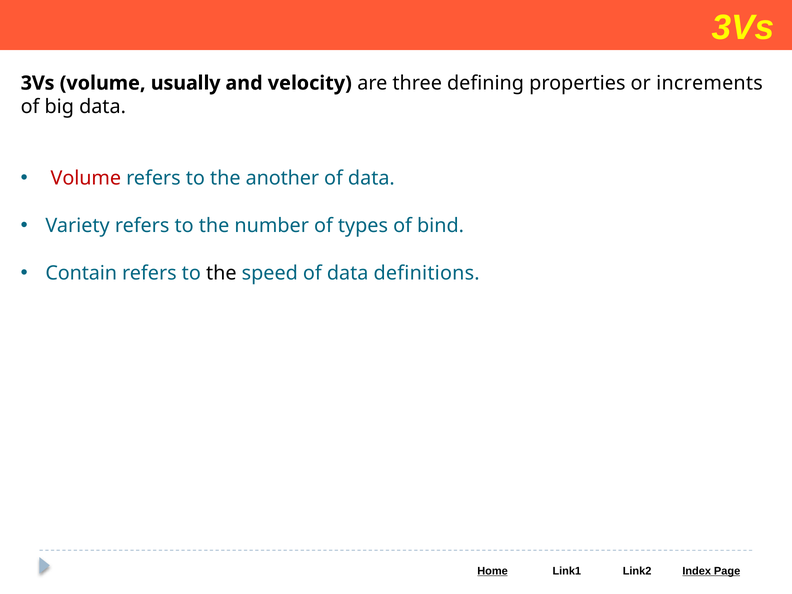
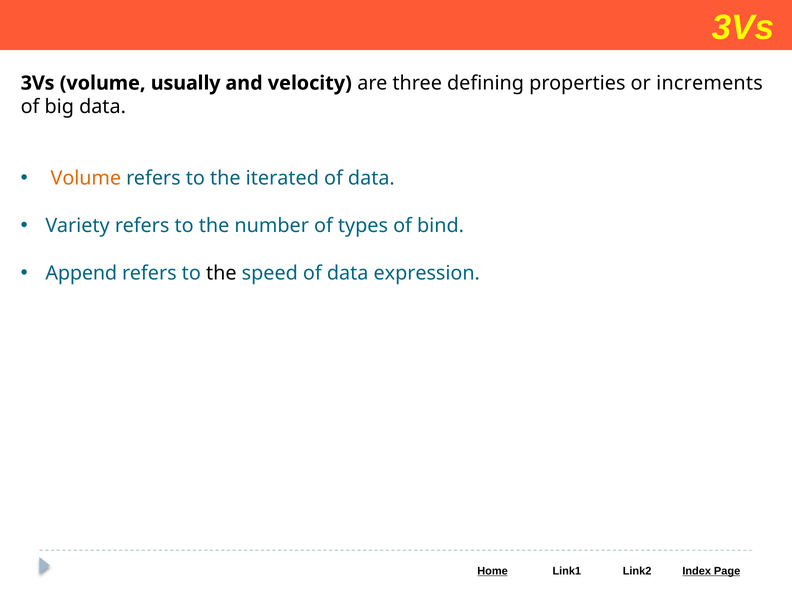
Volume colour: red -> orange (86, 178)
another: another -> iterated (282, 178)
Contain: Contain -> Append (81, 273)
definitions: definitions -> expression (427, 273)
